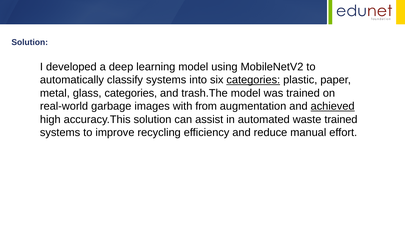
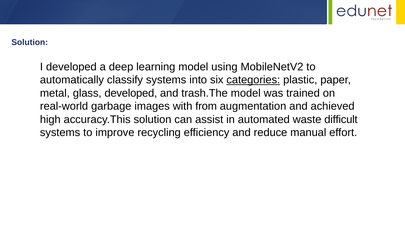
glass categories: categories -> developed (131, 93)
achieved underline: present -> none (333, 106)
waste trained: trained -> difficult (341, 119)
